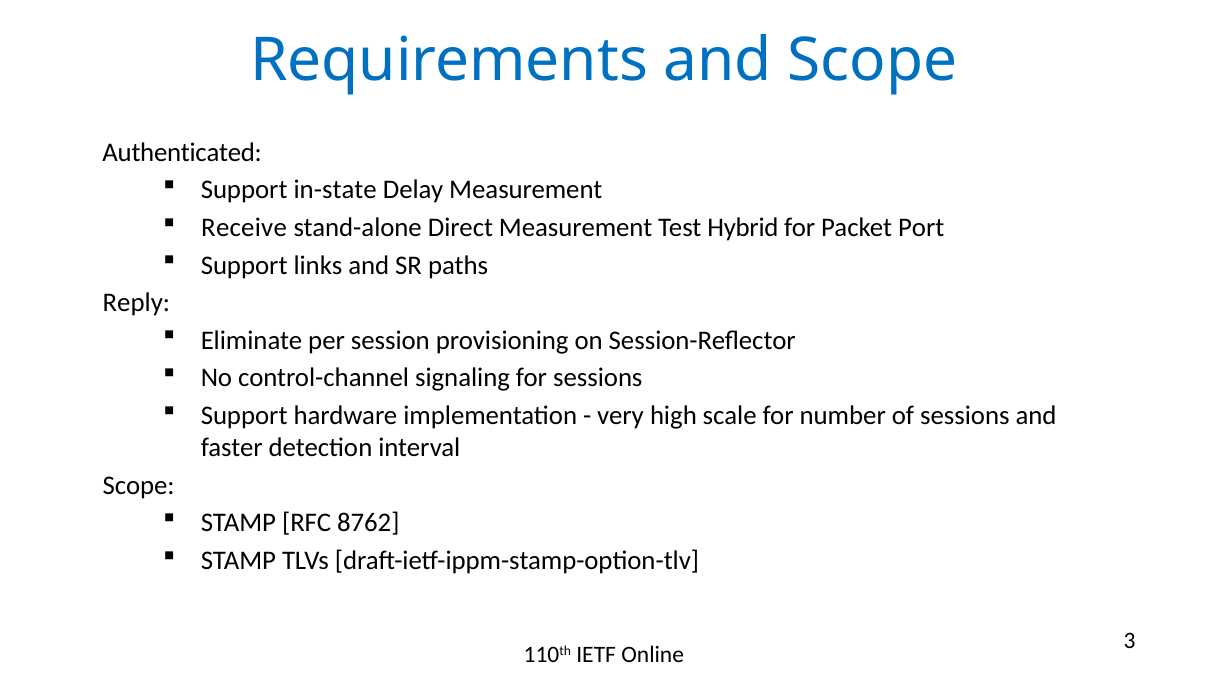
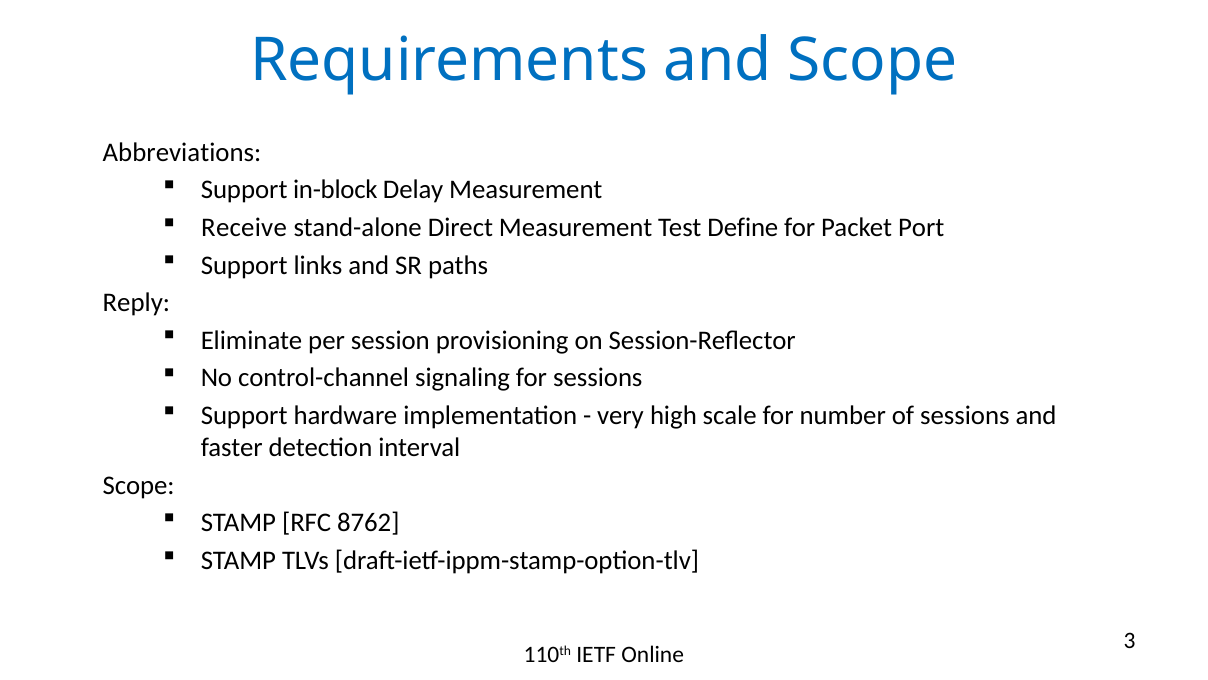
Authenticated: Authenticated -> Abbreviations (182, 152)
in-state: in-state -> in-block (335, 190)
Hybrid: Hybrid -> Define (743, 228)
